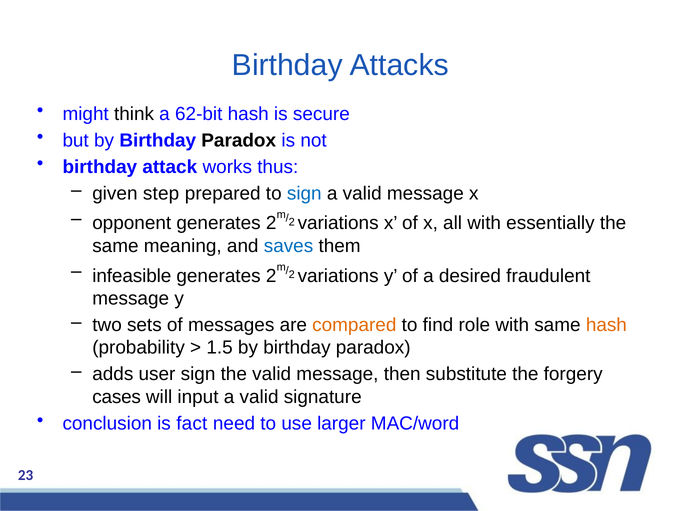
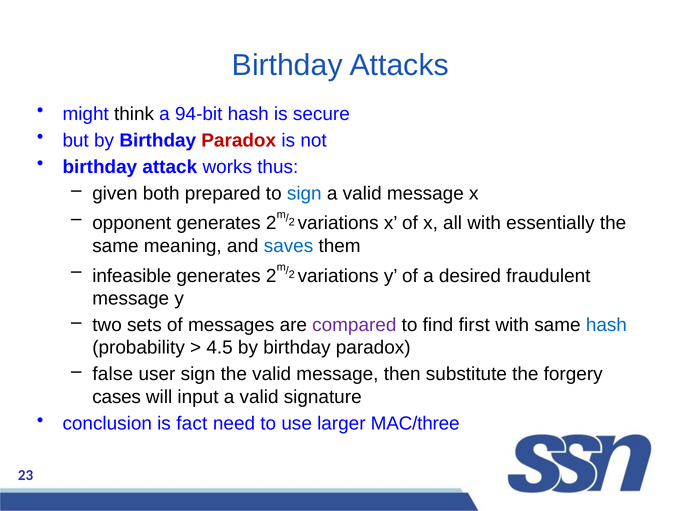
62-bit: 62-bit -> 94-bit (199, 114)
Paradox colour: black -> red (239, 140)
step: step -> both (161, 193)
compared colour: orange -> purple (354, 325)
role: role -> first (474, 325)
hash colour: orange -> blue (606, 325)
1.5: 1.5 -> 4.5 (220, 348)
adds: adds -> false (113, 374)
MAC/word: MAC/word -> MAC/three (415, 423)
